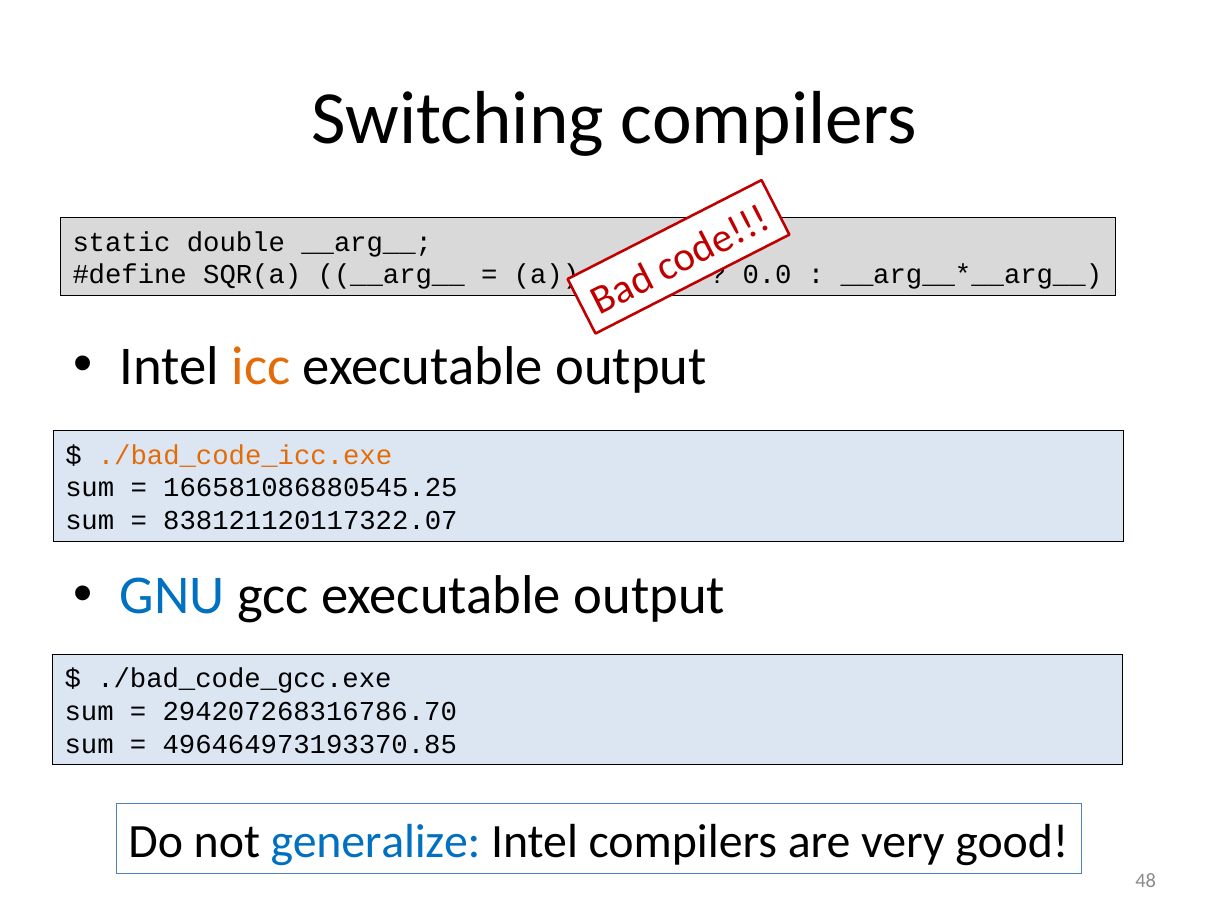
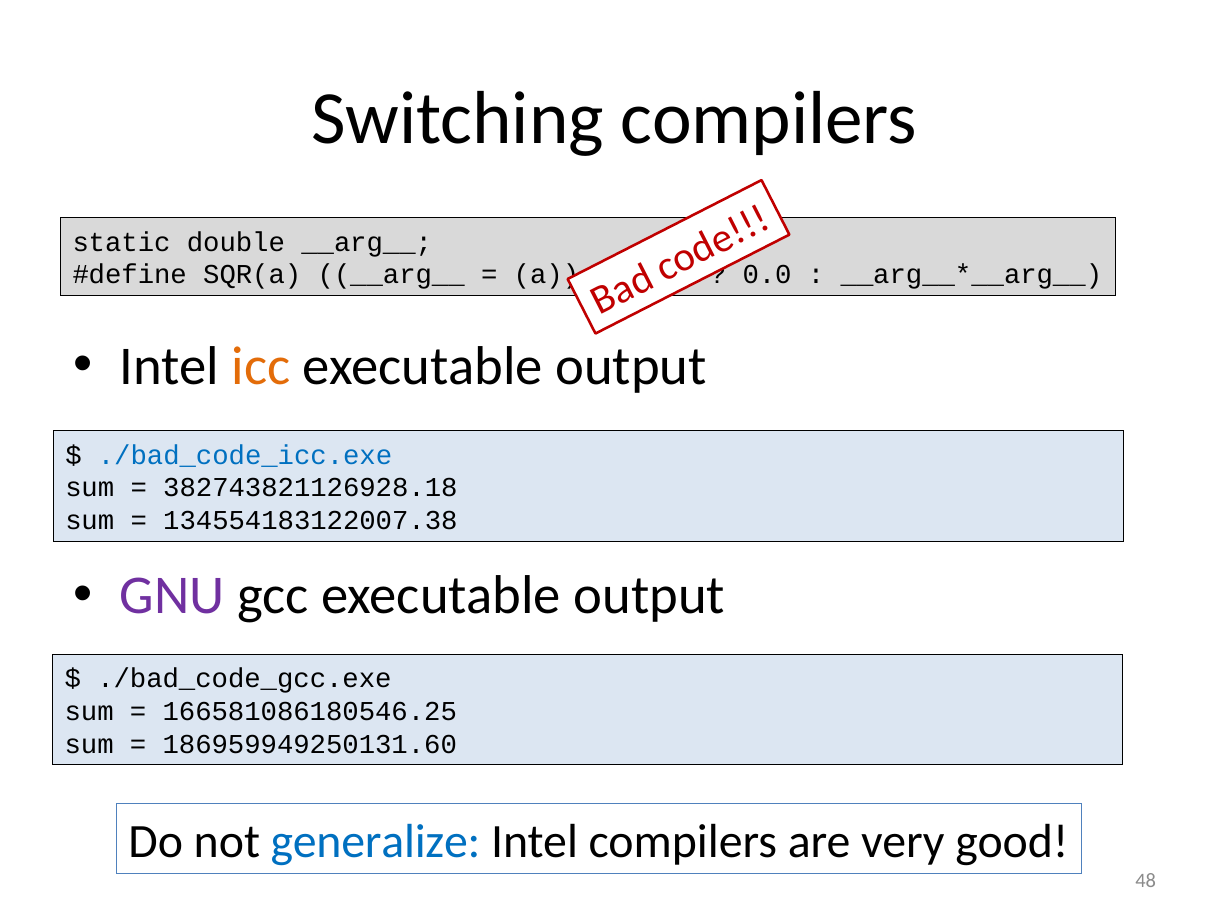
./bad_code_icc.exe colour: orange -> blue (245, 455)
166581086880545.25: 166581086880545.25 -> 382743821126928.18 (310, 488)
838121120117322.07: 838121120117322.07 -> 134554183122007.38 (310, 521)
GNU colour: blue -> purple (172, 596)
294207268316786.70: 294207268316786.70 -> 166581086180546.25 (310, 712)
496464973193370.85: 496464973193370.85 -> 186959949250131.60 (310, 745)
